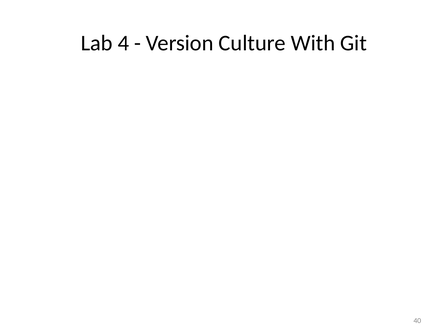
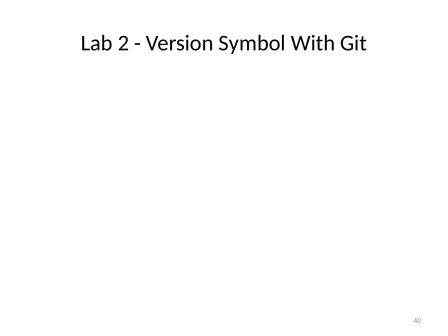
4: 4 -> 2 (123, 43)
Culture: Culture -> Symbol (252, 43)
